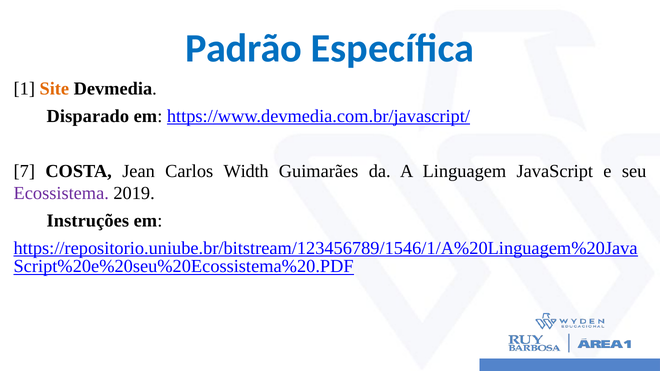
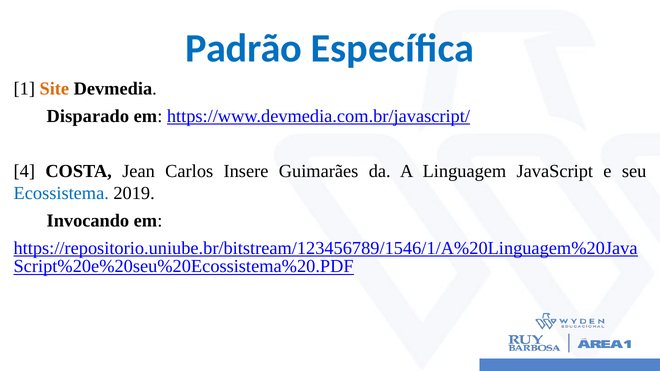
7: 7 -> 4 (24, 171)
Width: Width -> Insere (246, 171)
Ecossistema colour: purple -> blue (61, 193)
Instruções: Instruções -> Invocando (88, 221)
